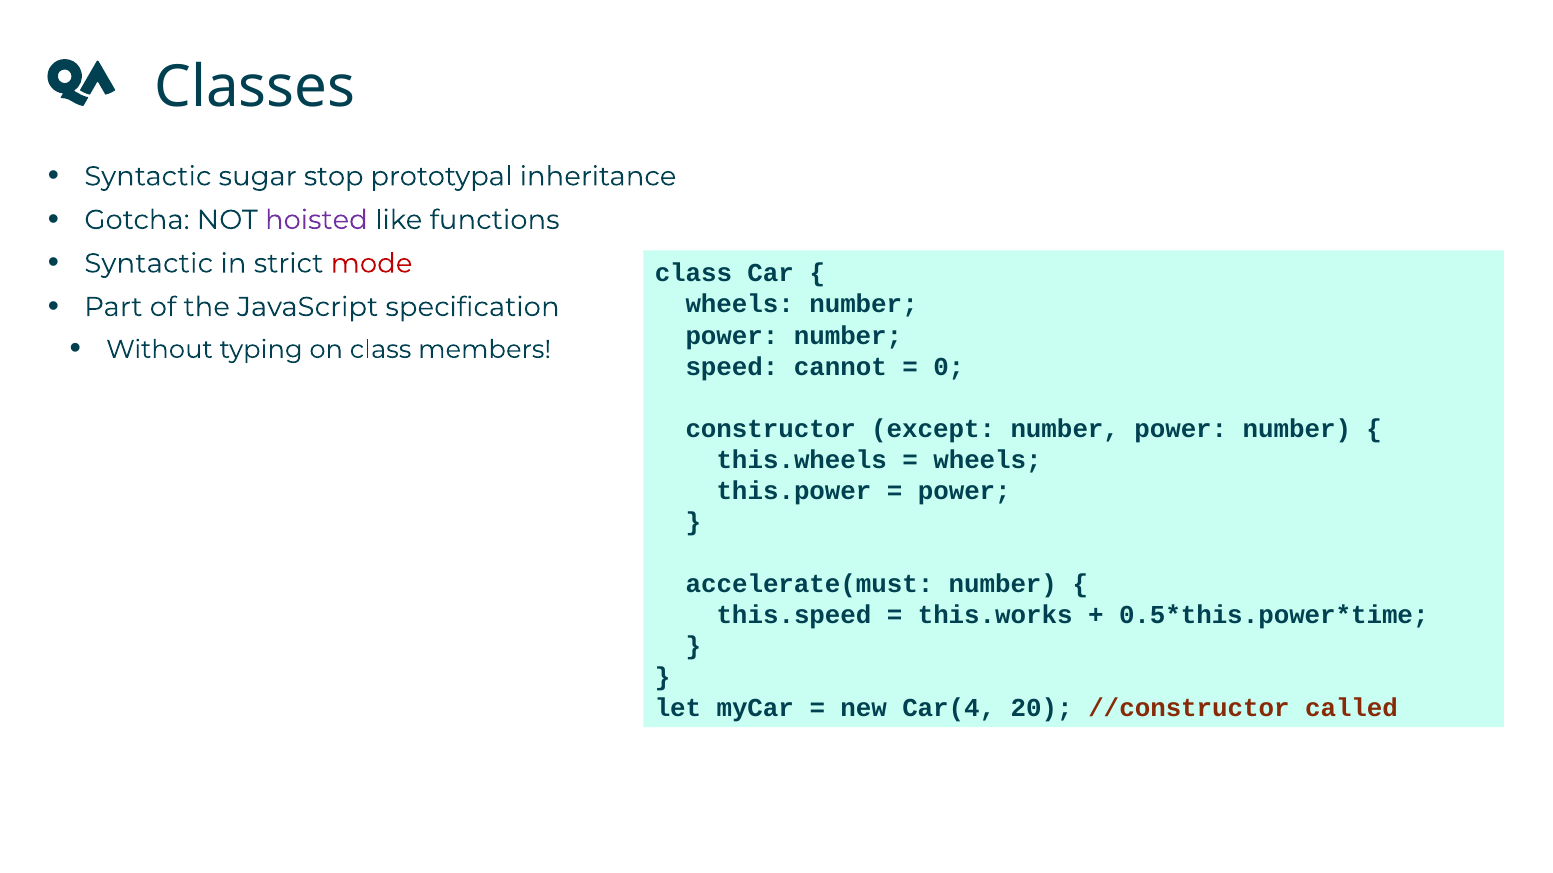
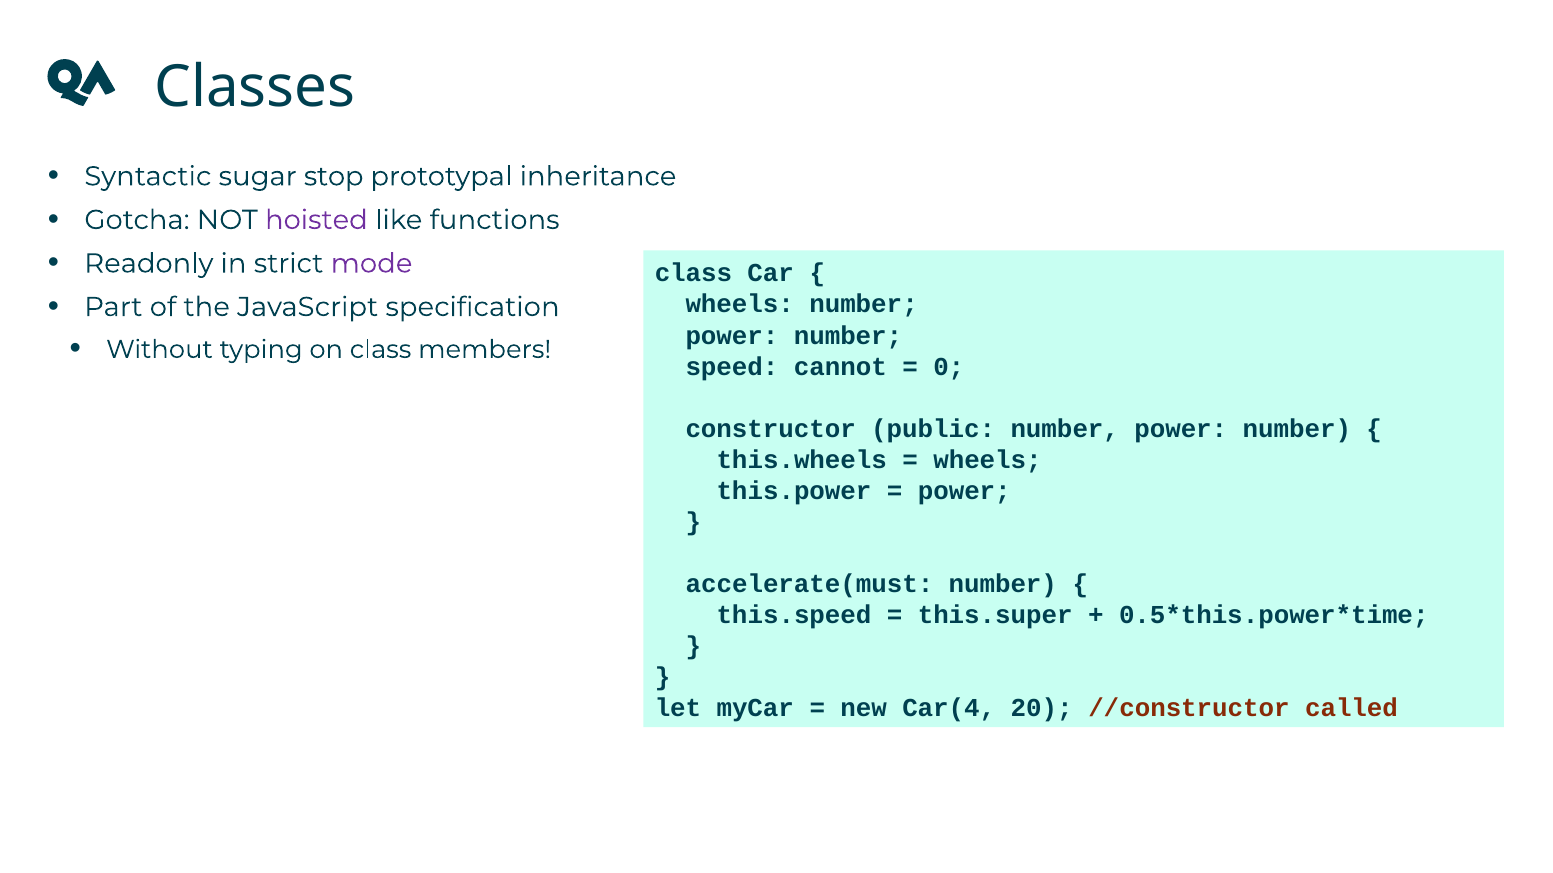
Syntactic: Syntactic -> Readonly (149, 264)
mode colour: red -> purple (372, 264)
except: except -> public (933, 429)
this.works: this.works -> this.super (995, 615)
